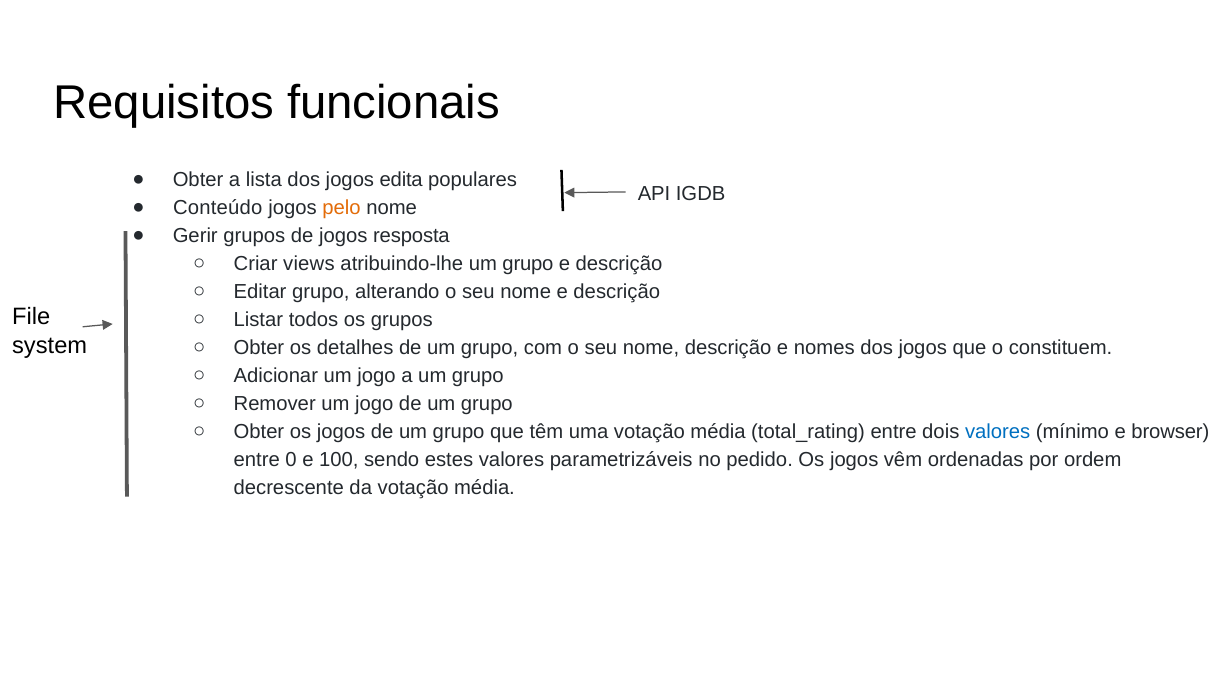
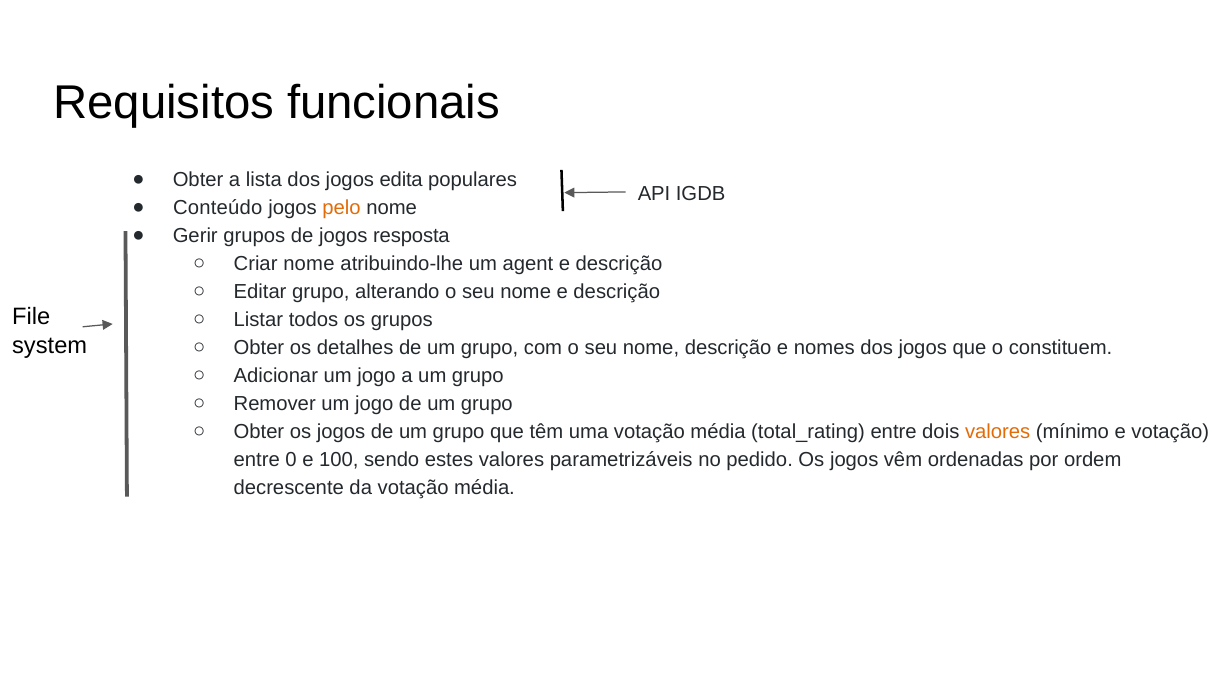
Criar views: views -> nome (309, 264)
atribuindo-lhe um grupo: grupo -> agent (528, 264)
valores colour: blue -> orange (998, 432)
e browser: browser -> votação (1170, 432)
